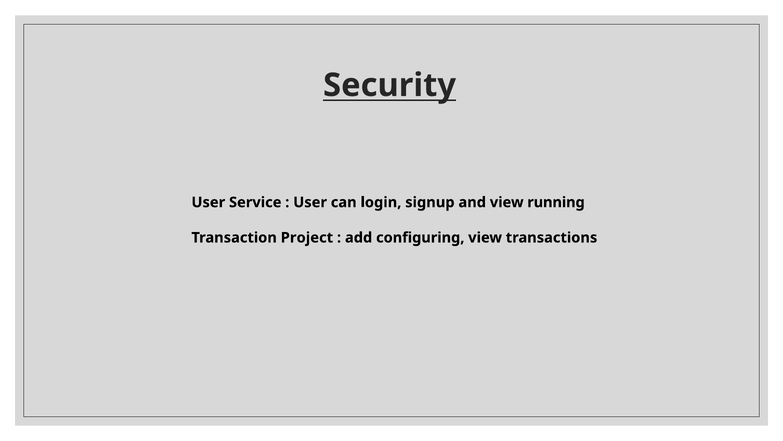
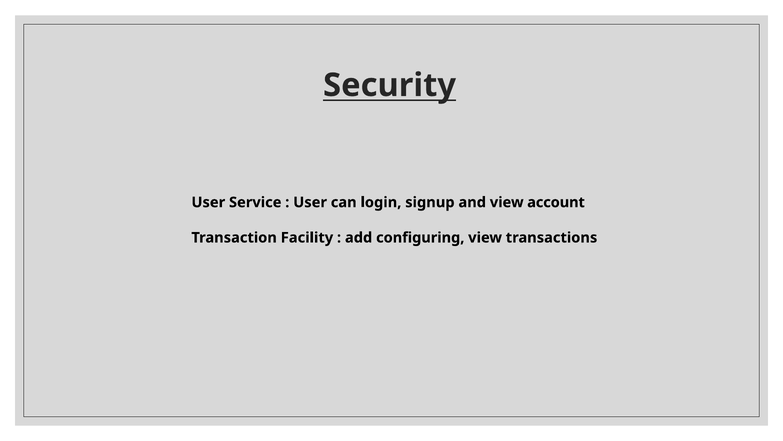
running: running -> account (556, 202)
Project: Project -> Facility (307, 237)
